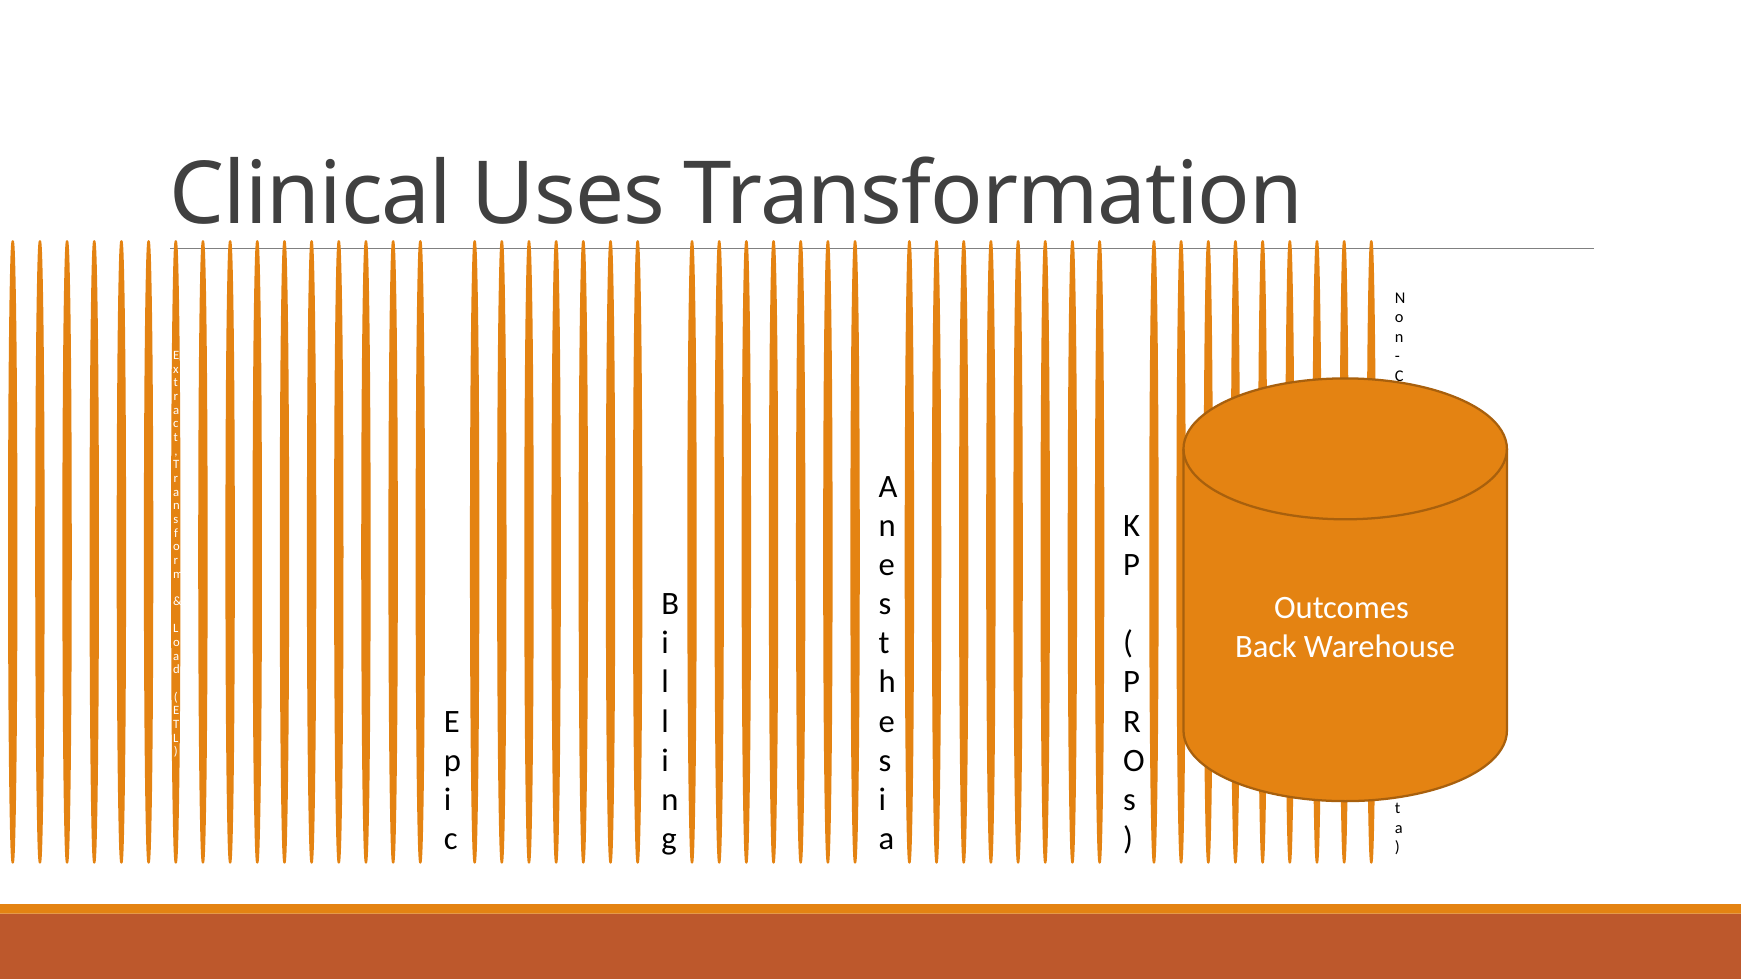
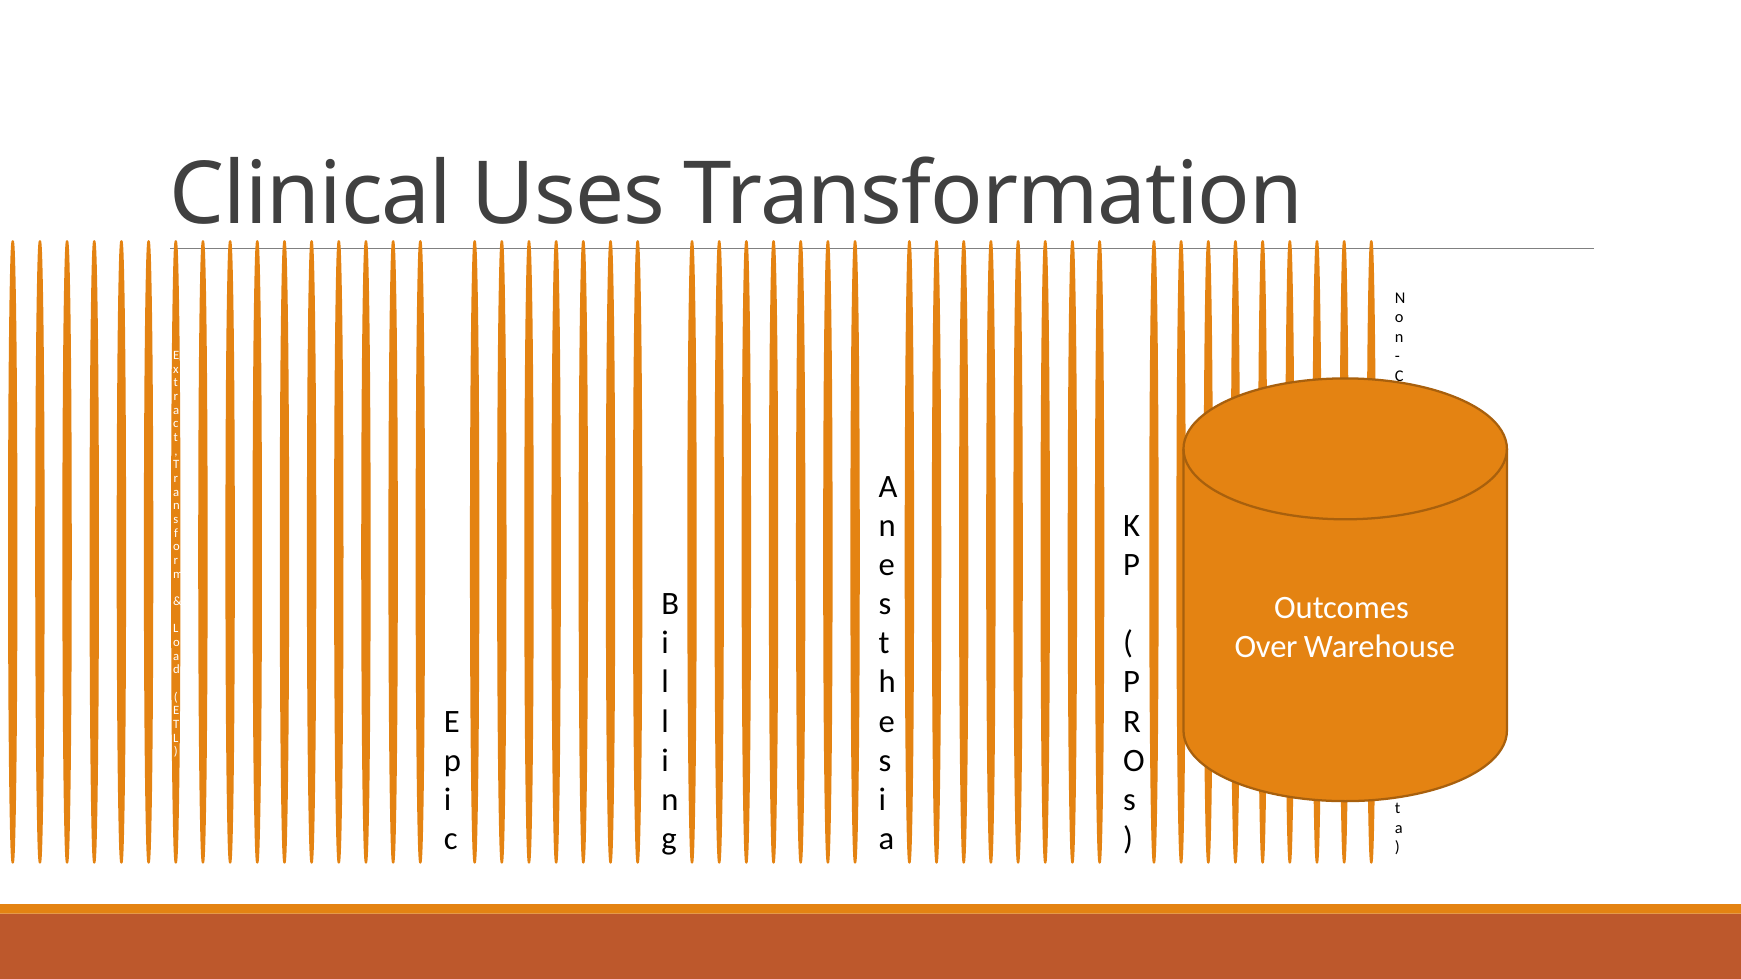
Back: Back -> Over (1266, 647)
